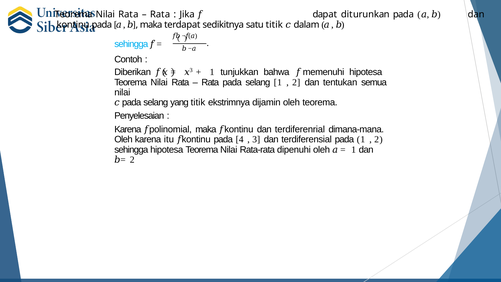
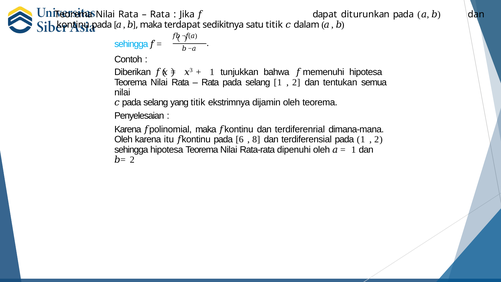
4: 4 -> 6 (240, 139)
3: 3 -> 8 (256, 139)
